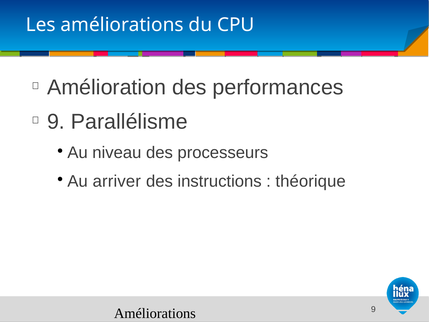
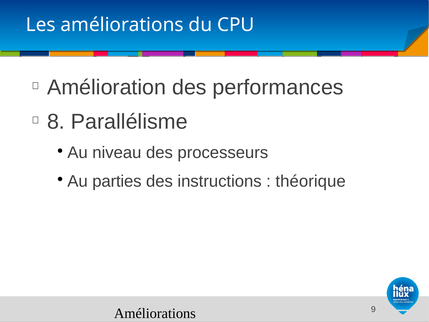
9: 9 -> 8 (56, 122)
arriver: arriver -> parties (117, 181)
